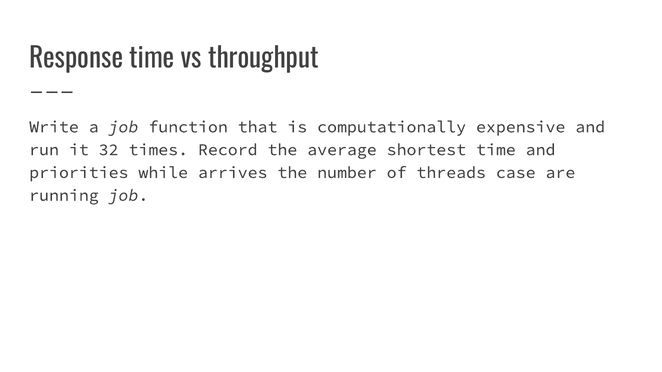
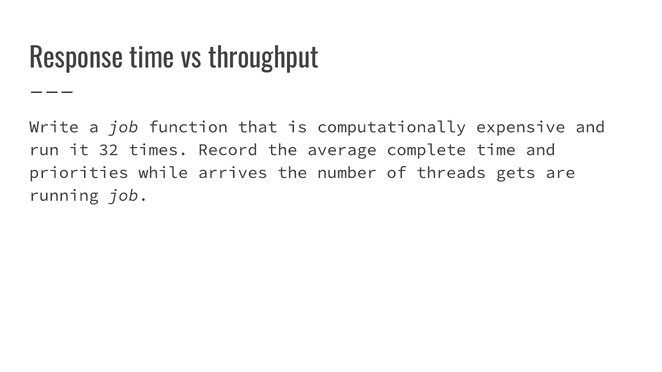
shortest: shortest -> complete (426, 150)
case: case -> gets (516, 173)
